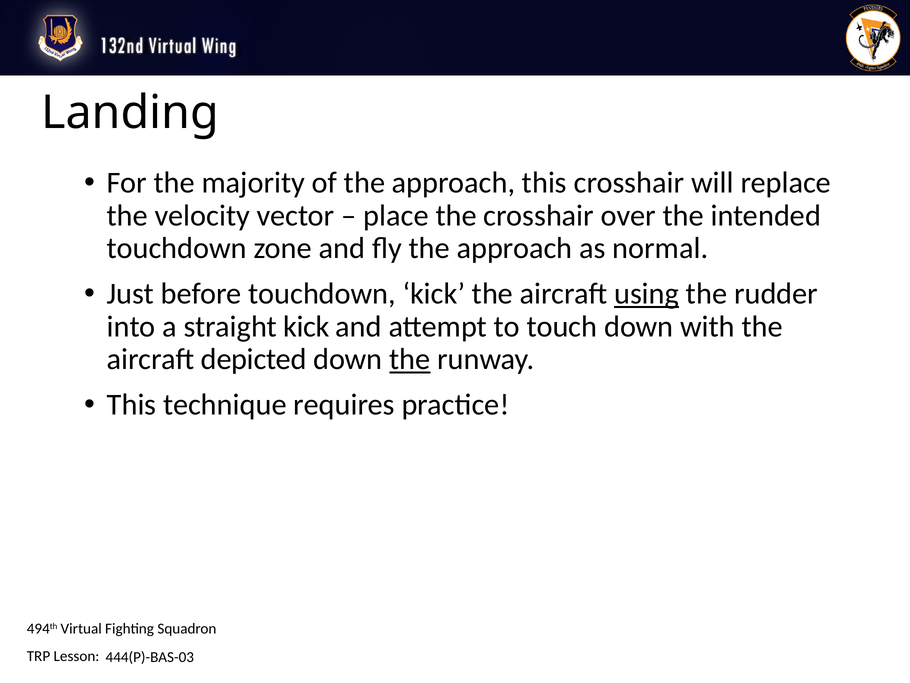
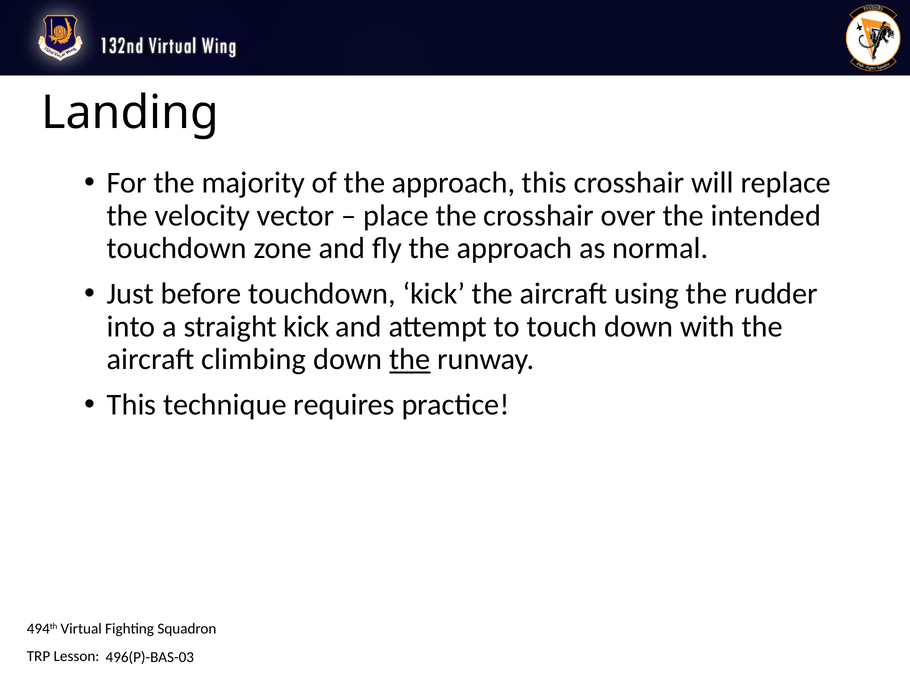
using underline: present -> none (647, 294)
depicted: depicted -> climbing (254, 359)
444(P)-BAS-03: 444(P)-BAS-03 -> 496(P)-BAS-03 (150, 657)
